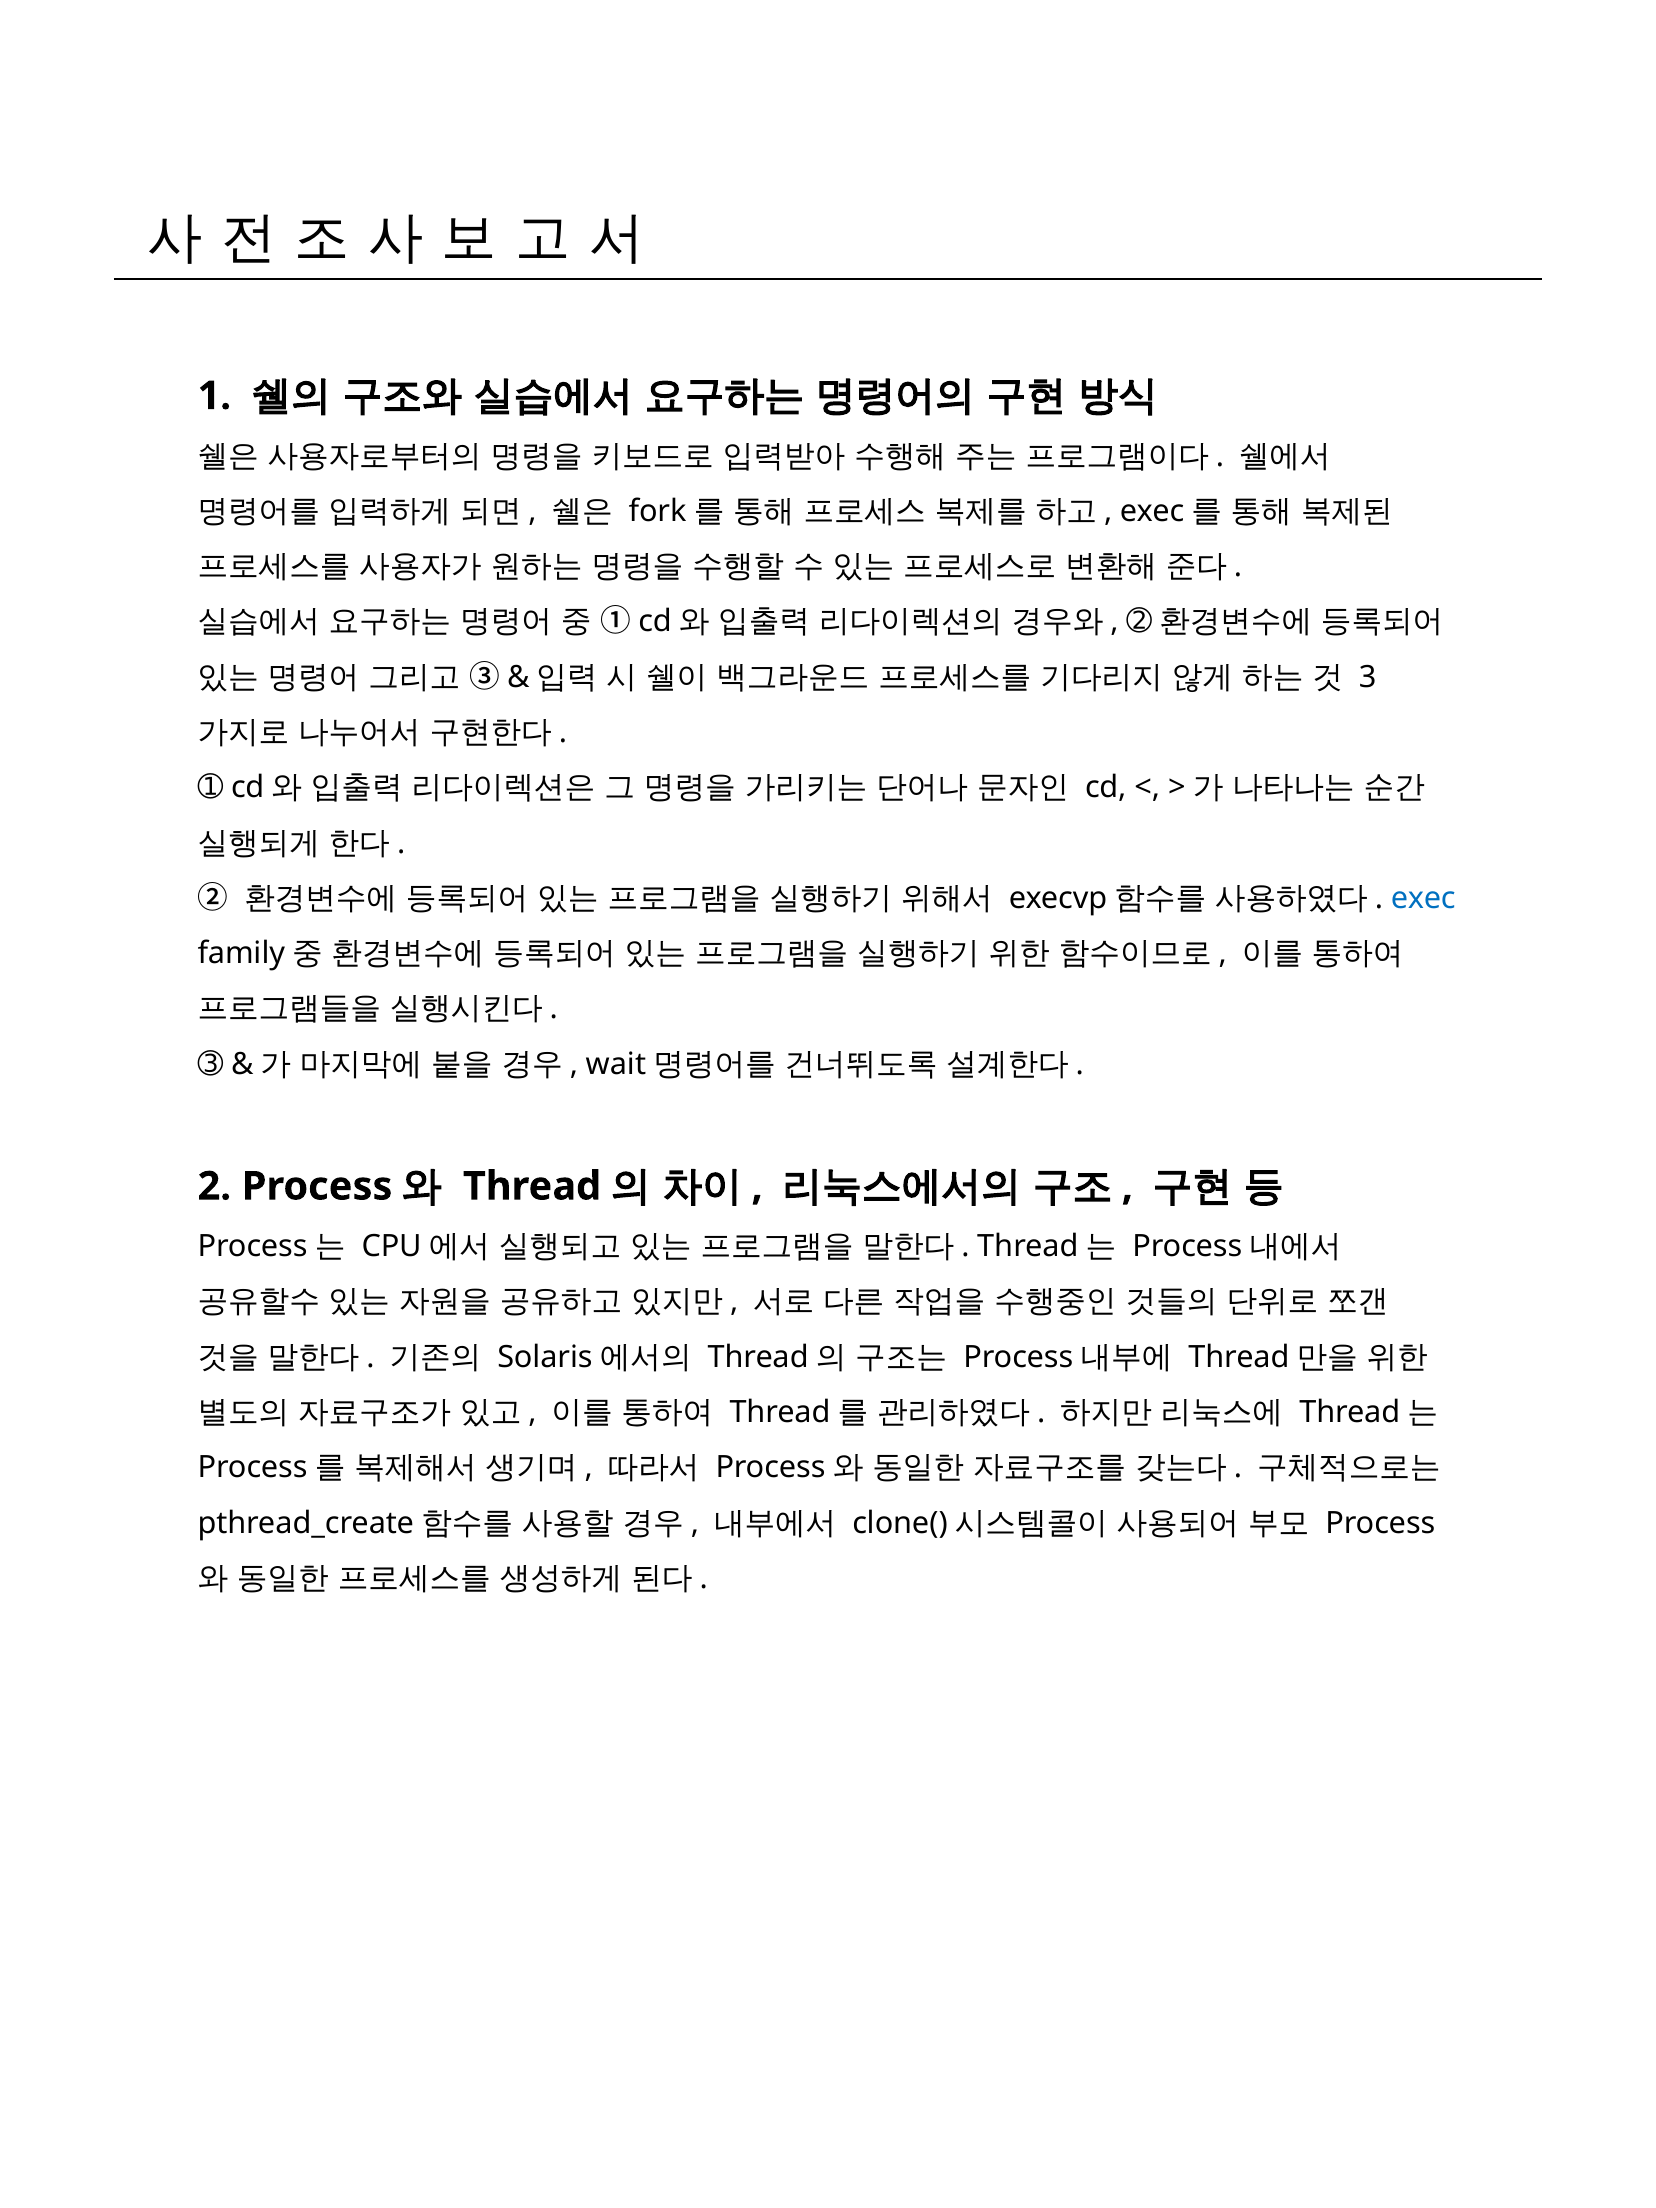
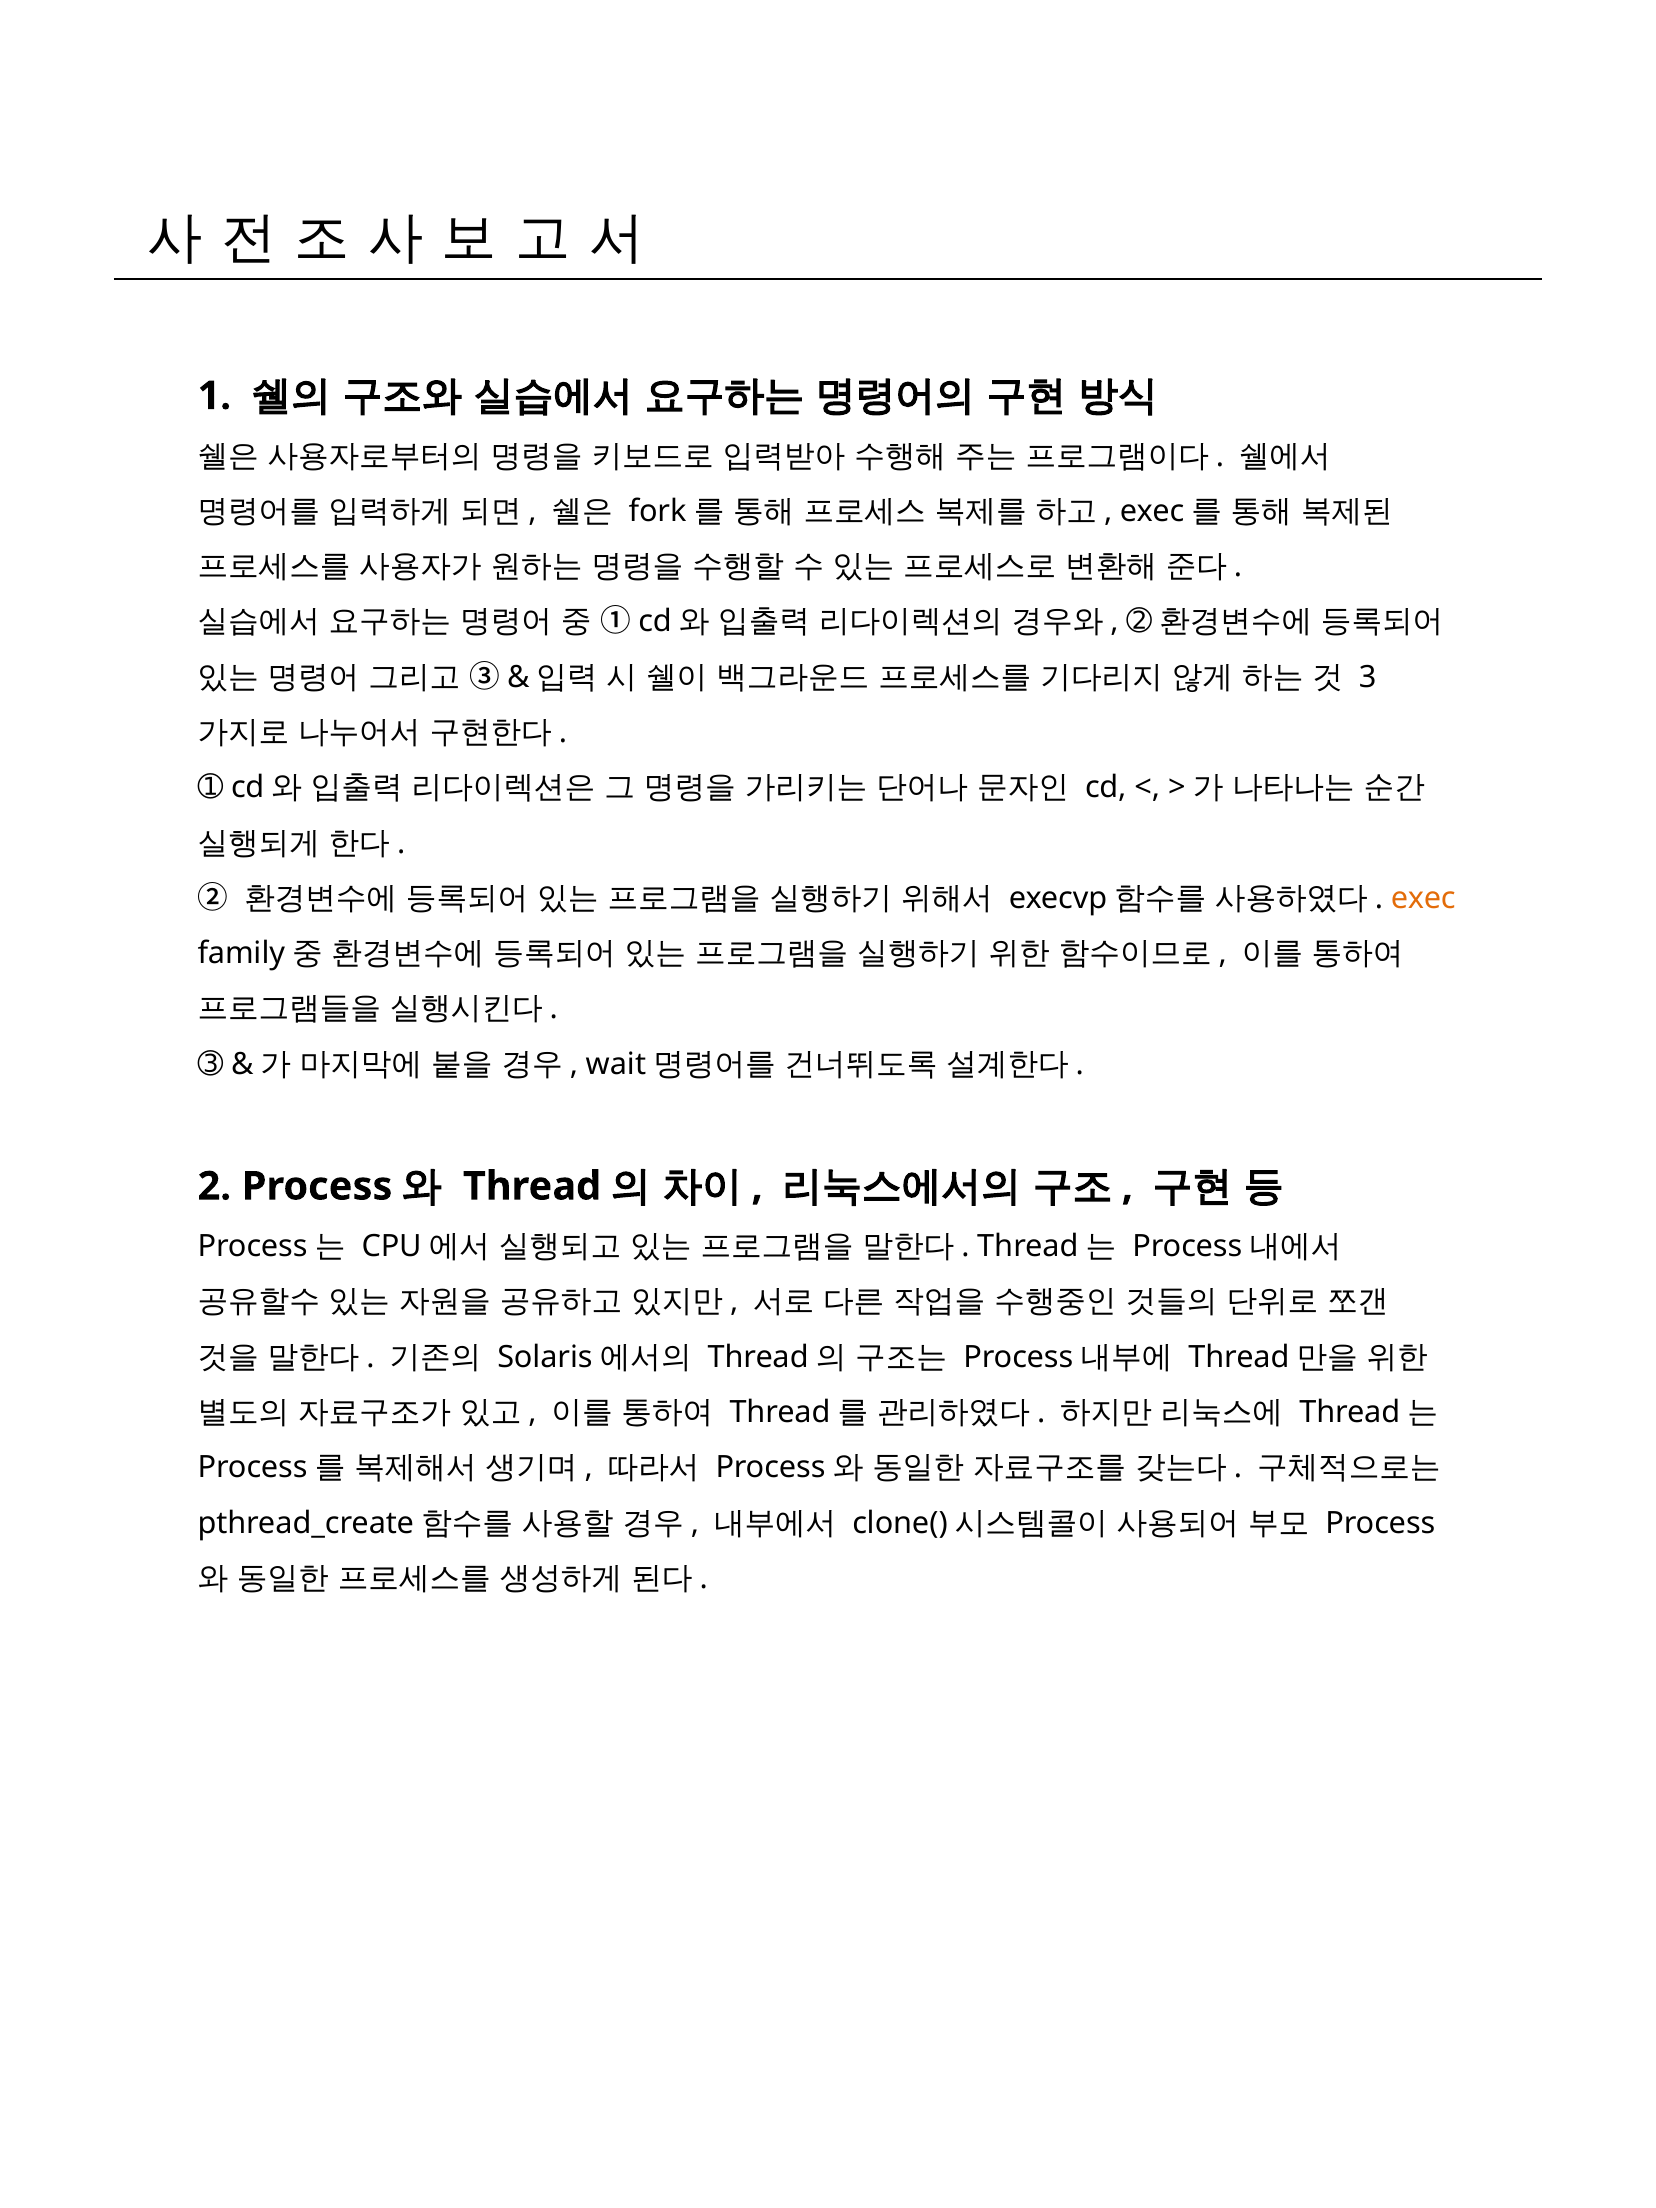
exec colour: blue -> orange (1423, 898)
